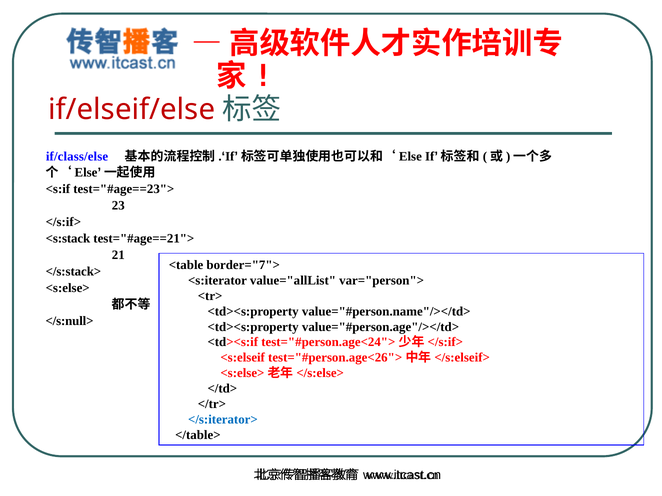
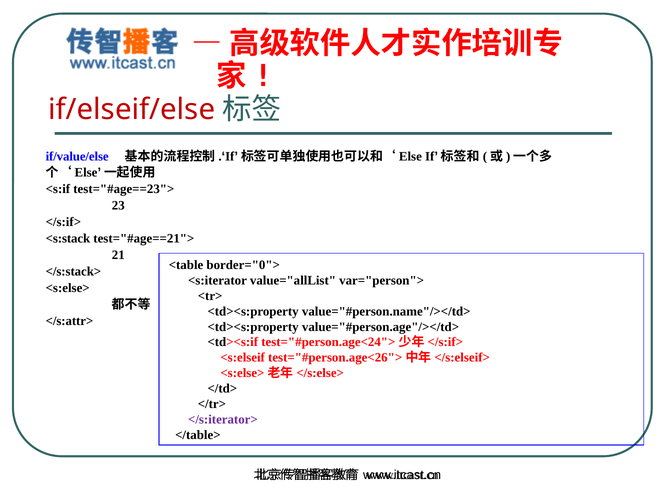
if/class/else: if/class/else -> if/value/else (77, 157)
border="7">: border="7"> -> border="0"> (243, 265)
</s:null>: </s:null> -> </s:attr> (69, 321)
</s:iterator> colour: blue -> purple (223, 420)
